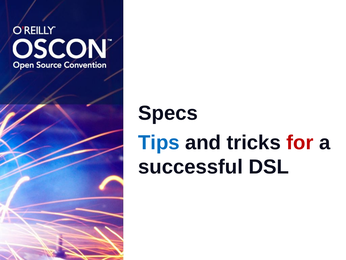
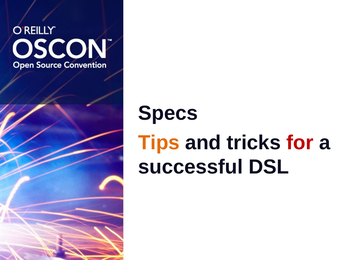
Tips colour: blue -> orange (159, 142)
